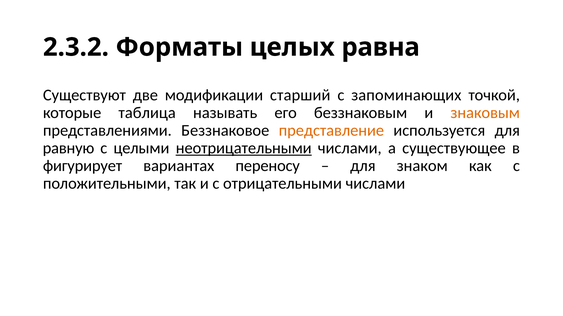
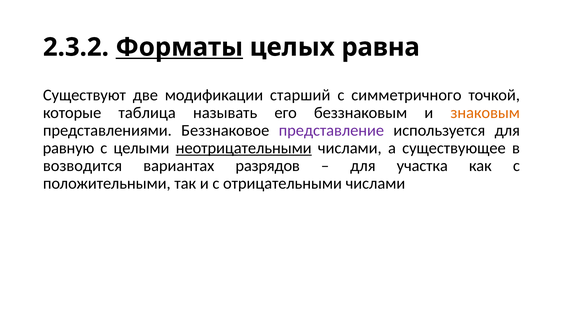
Форматы underline: none -> present (179, 47)
запоминающих: запоминающих -> симметричного (406, 95)
представление colour: orange -> purple (331, 131)
фигурирует: фигурирует -> возводится (82, 166)
переносу: переносу -> разрядов (268, 166)
знаком: знаком -> участка (422, 166)
